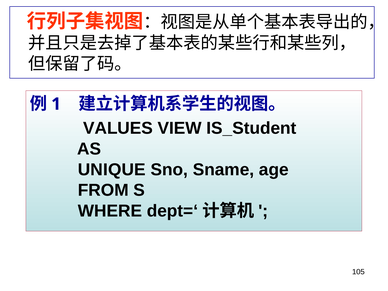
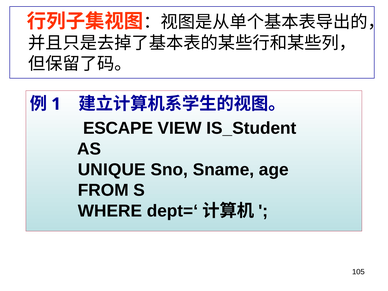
VALUES: VALUES -> ESCAPE (118, 128)
